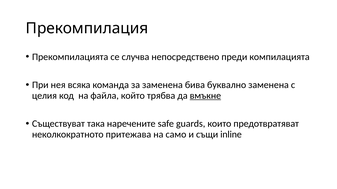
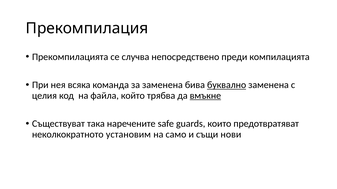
буквално underline: none -> present (227, 85)
притежава: притежава -> установим (128, 135)
inline: inline -> нови (231, 135)
